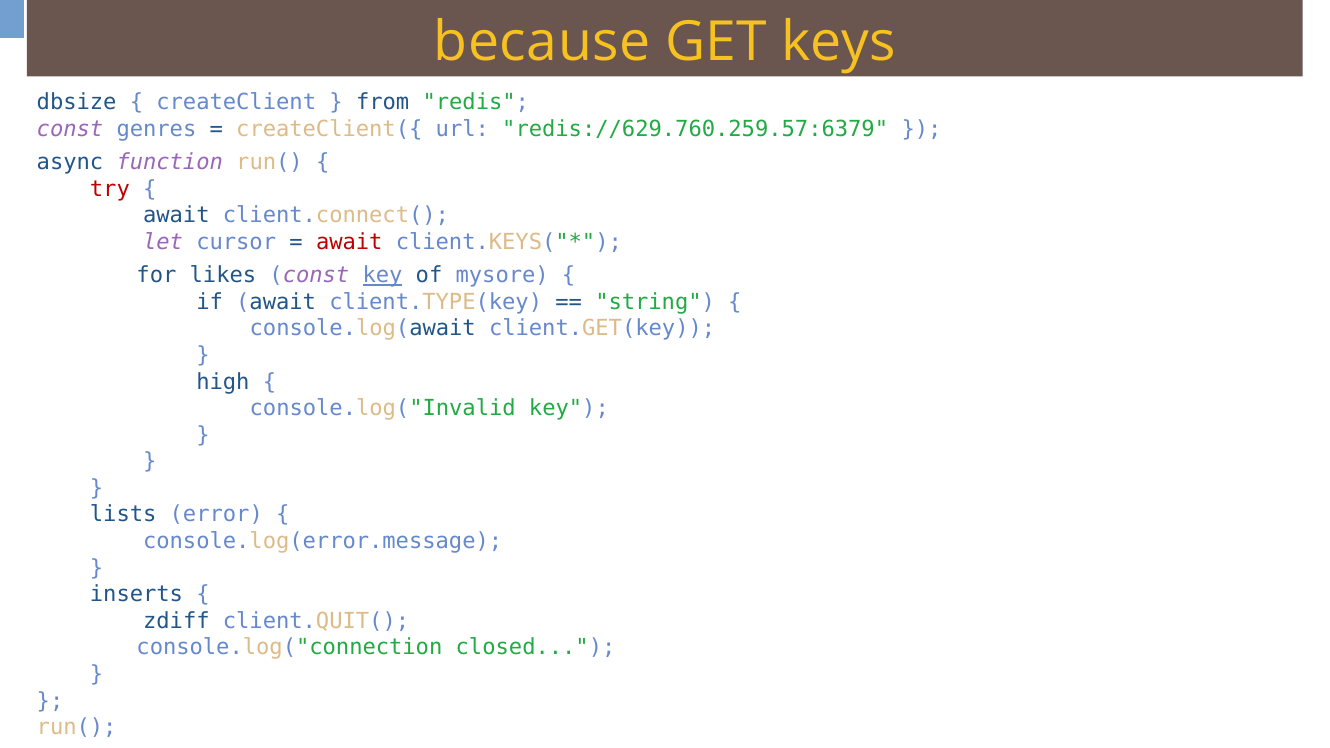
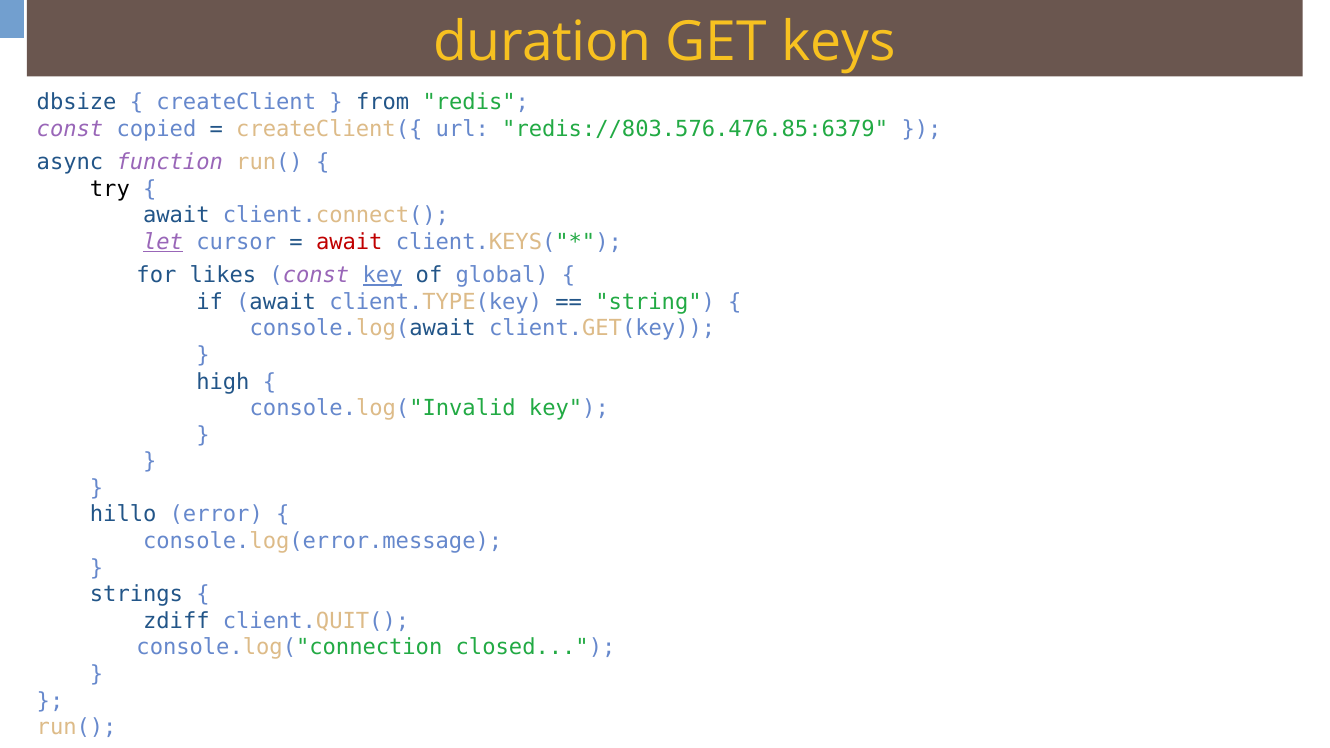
because: because -> duration (543, 42)
genres: genres -> copied (156, 129)
redis://629.760.259.57:6379: redis://629.760.259.57:6379 -> redis://803.576.476.85:6379 (695, 129)
try colour: red -> black (110, 189)
let underline: none -> present (163, 242)
mysore: mysore -> global (502, 275)
lists: lists -> hillo (123, 515)
inserts: inserts -> strings (137, 595)
